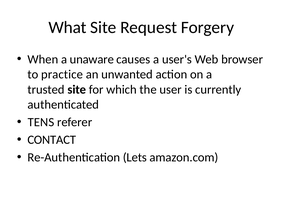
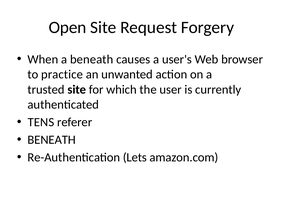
What: What -> Open (68, 27)
a unaware: unaware -> beneath (92, 59)
CONTACT: CONTACT -> BENEATH (52, 140)
